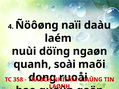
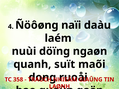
soài: soài -> suït (65, 64)
